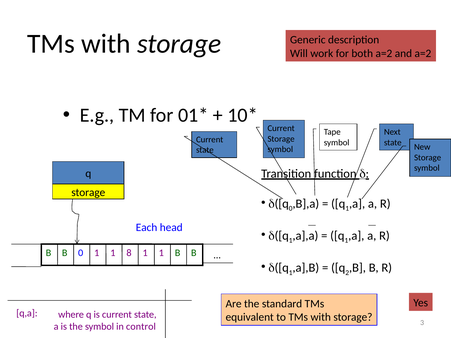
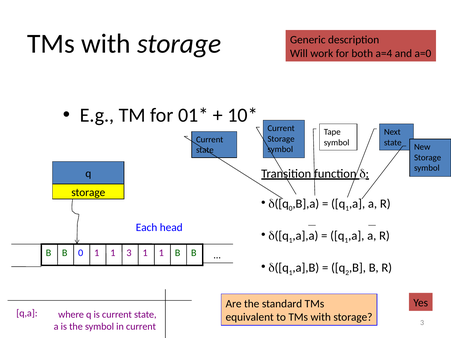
both a=2: a=2 -> a=4 (384, 53)
and a=2: a=2 -> a=0 (423, 53)
1 8: 8 -> 3 (129, 253)
in control: control -> current (141, 327)
